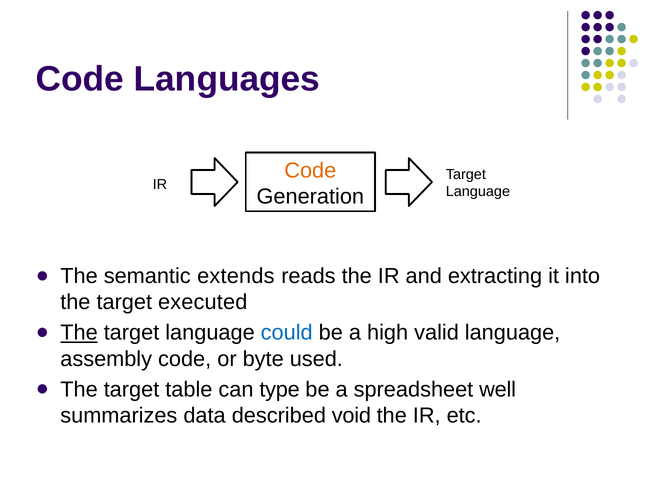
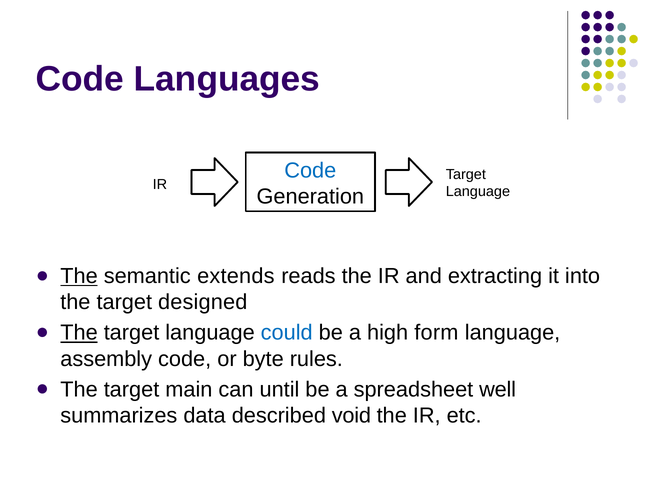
Code colour: orange -> blue (310, 170)
The underline: none -> present (79, 276)
executed: executed -> designed (203, 302)
valid: valid -> form (436, 333)
used: used -> rules (316, 359)
table: table -> main (189, 389)
type: type -> until (279, 389)
